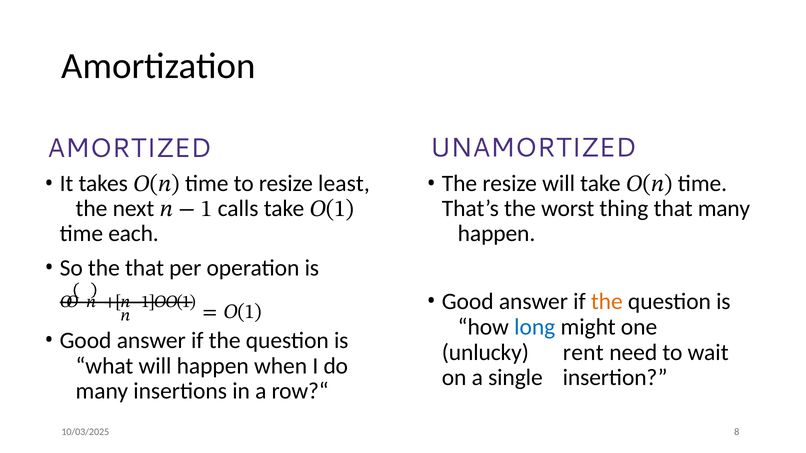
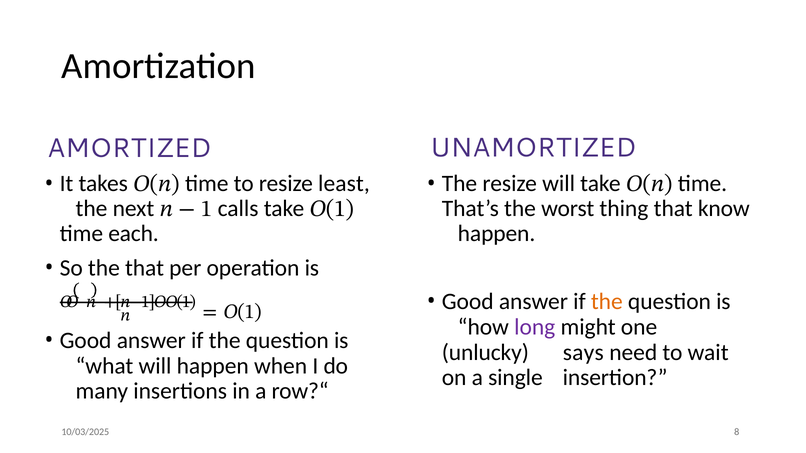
that many: many -> know (724, 209)
long colour: blue -> purple (535, 327)
rent: rent -> says (583, 353)
